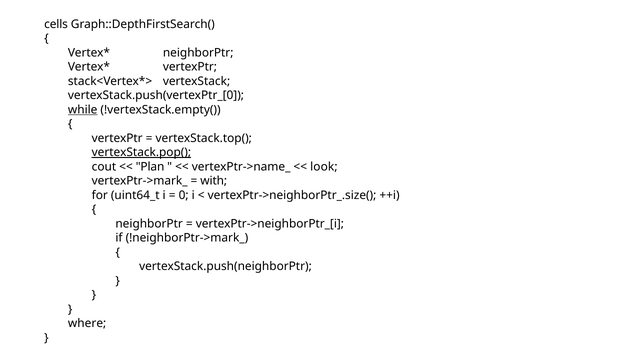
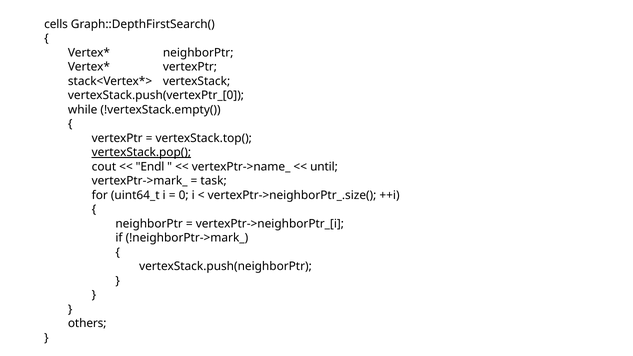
while underline: present -> none (83, 110)
Plan: Plan -> Endl (150, 167)
look: look -> until (324, 167)
with: with -> task (214, 181)
where: where -> others (87, 323)
